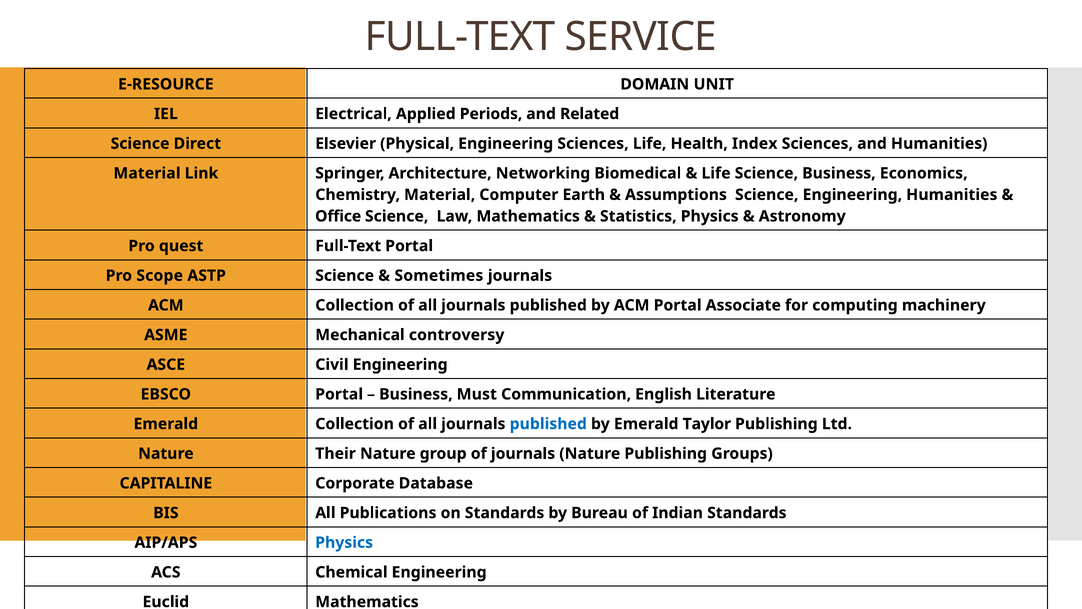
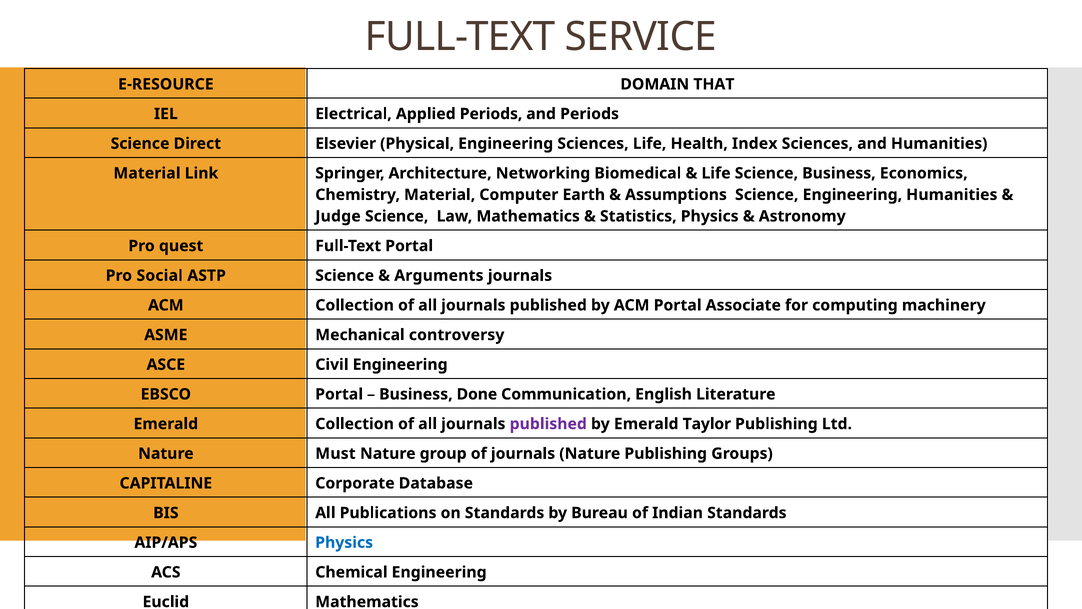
UNIT: UNIT -> THAT (714, 84)
and Related: Related -> Periods (590, 114)
Office: Office -> Judge (338, 216)
Pro Scope: Scope -> Social (160, 275)
Sometimes: Sometimes -> Arguments (439, 275)
Must: Must -> Done (477, 394)
published colour: blue -> purple (548, 424)
Their: Their -> Must (335, 453)
